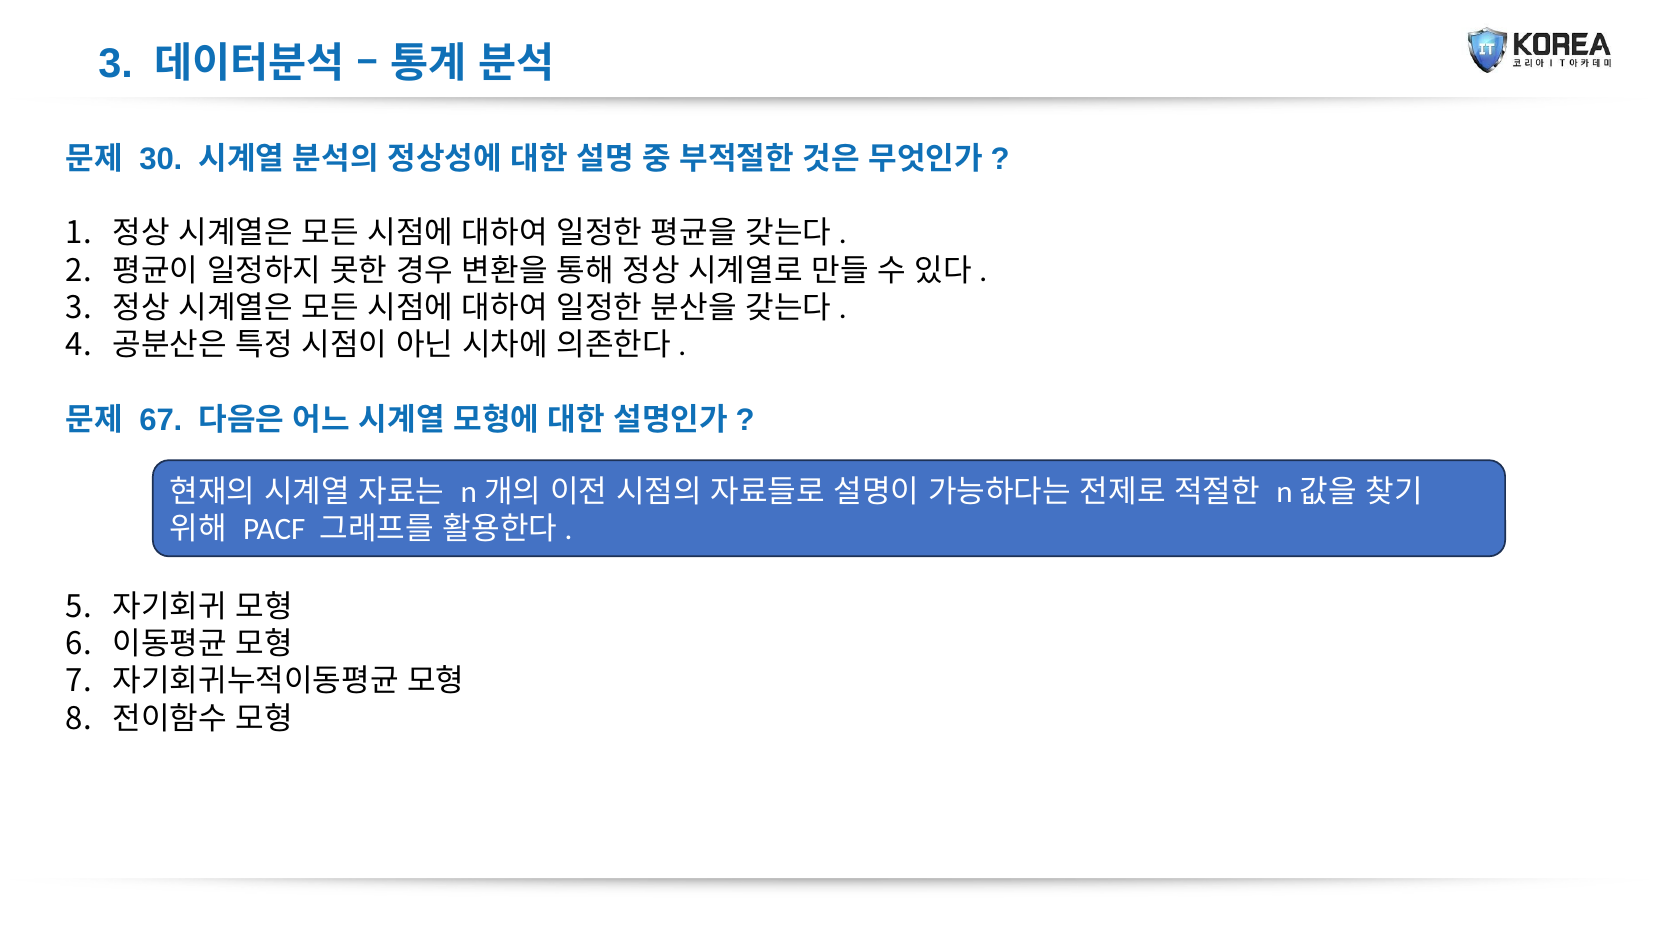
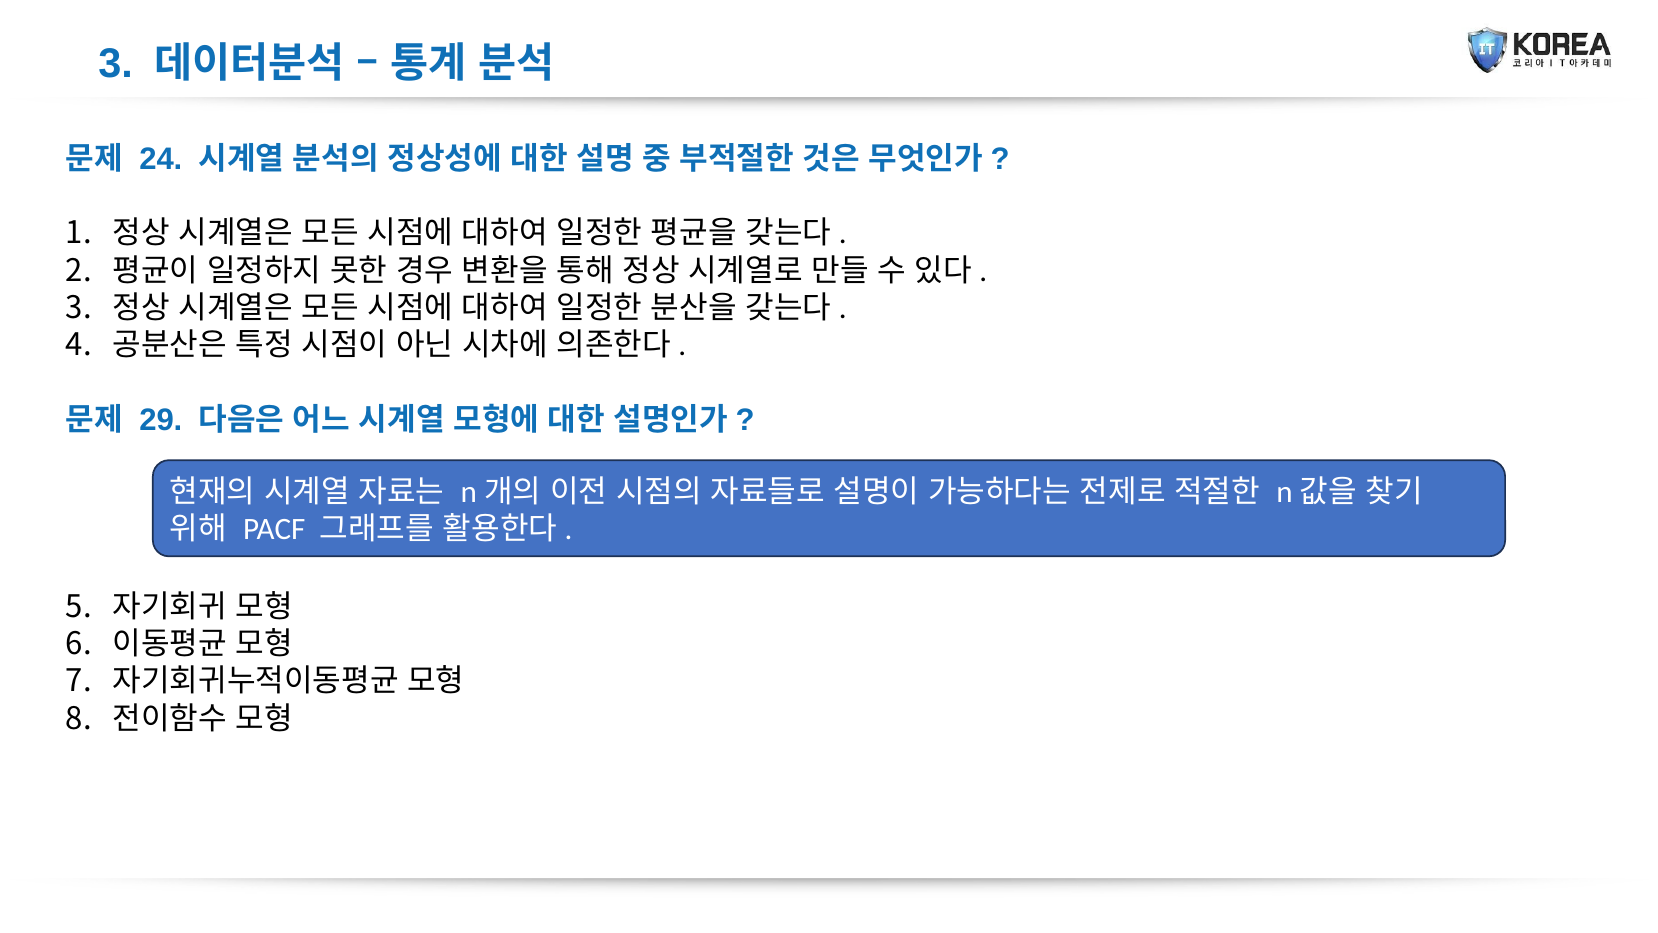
30: 30 -> 24 (161, 159)
67: 67 -> 29 (161, 420)
